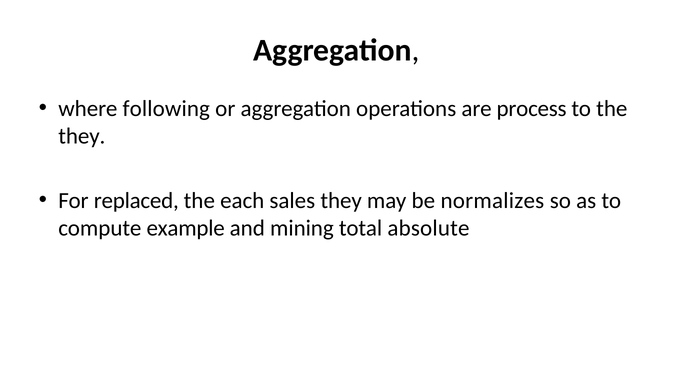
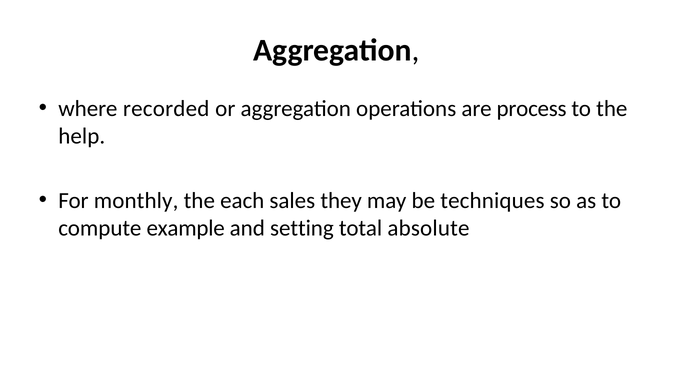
following: following -> recorded (166, 109)
they: they -> help (82, 136)
replaced: replaced -> monthly (136, 201)
normalizes: normalizes -> techniques (492, 201)
mining: mining -> setting (302, 228)
